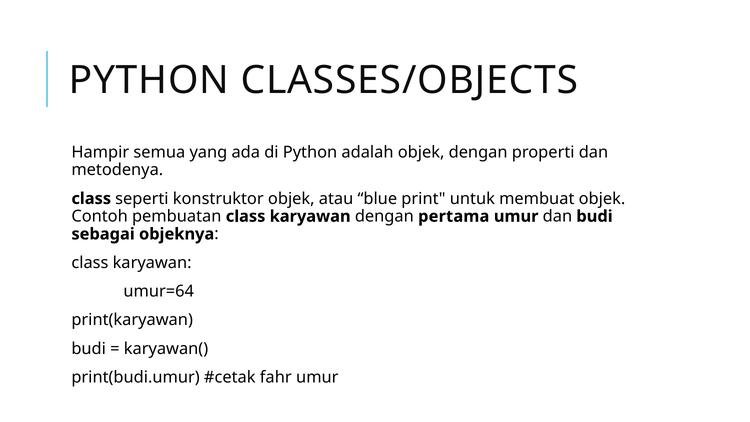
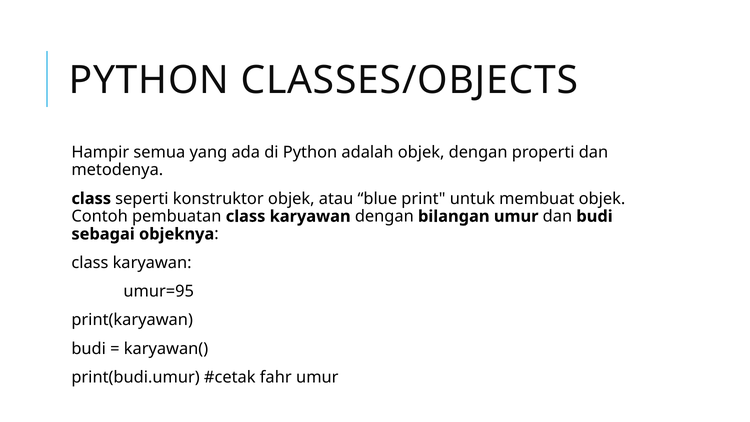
pertama: pertama -> bilangan (454, 216)
umur=64: umur=64 -> umur=95 (159, 291)
